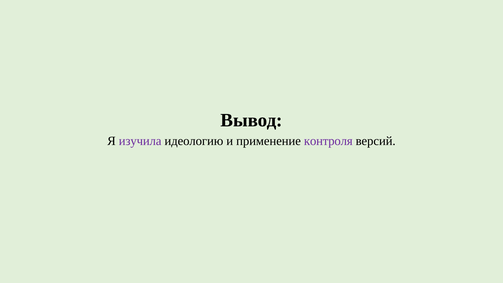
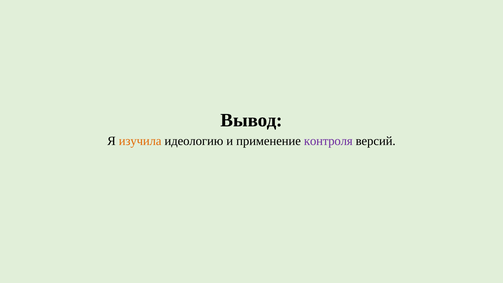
изучила colour: purple -> orange (140, 141)
